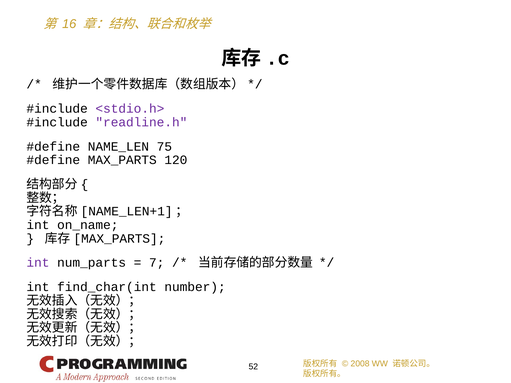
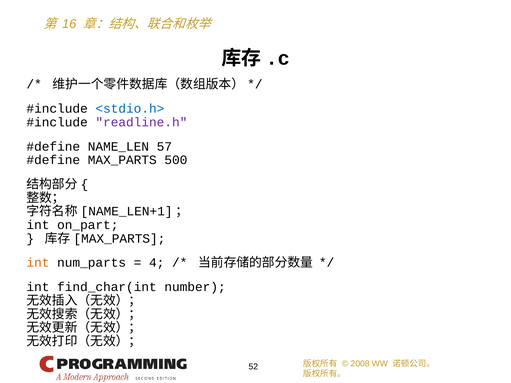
<stdio.h> colour: purple -> blue (130, 109)
75: 75 -> 57 (164, 147)
120: 120 -> 500 (176, 160)
on_name: on_name -> on_part (88, 225)
int colour: purple -> orange (38, 263)
7: 7 -> 4 (157, 263)
